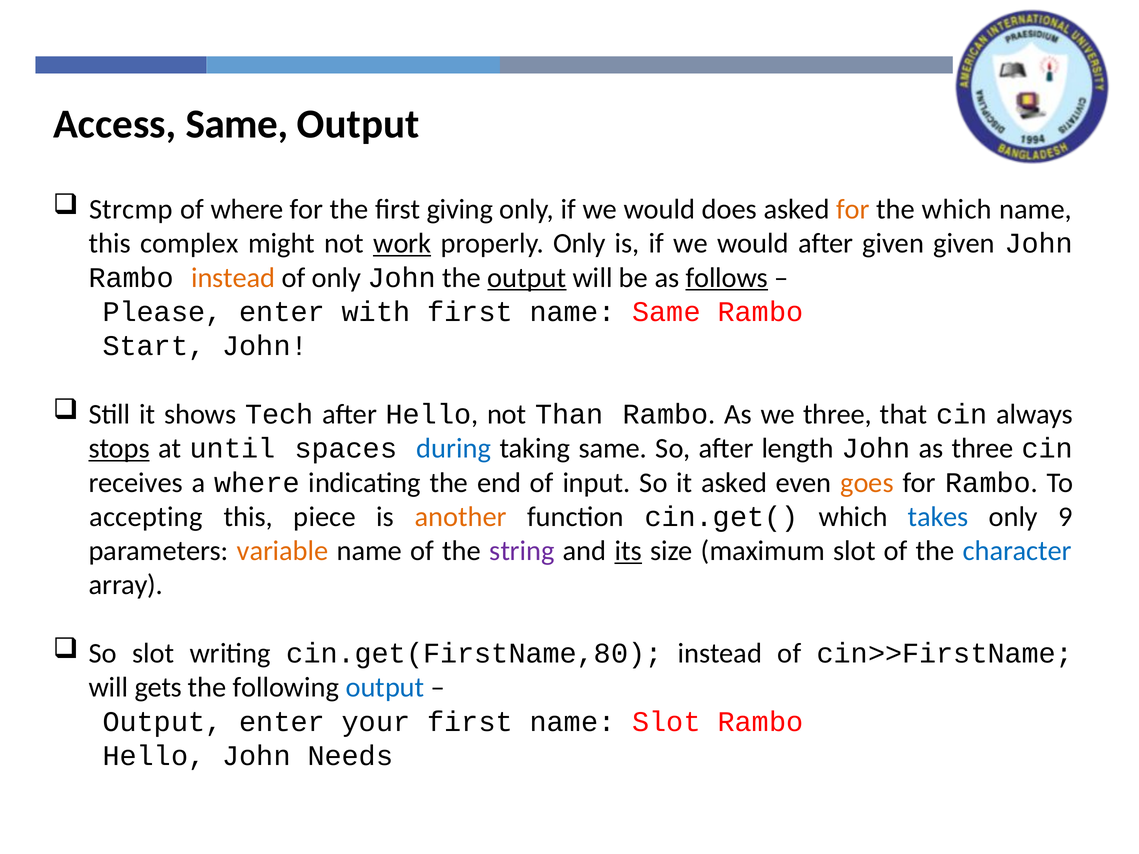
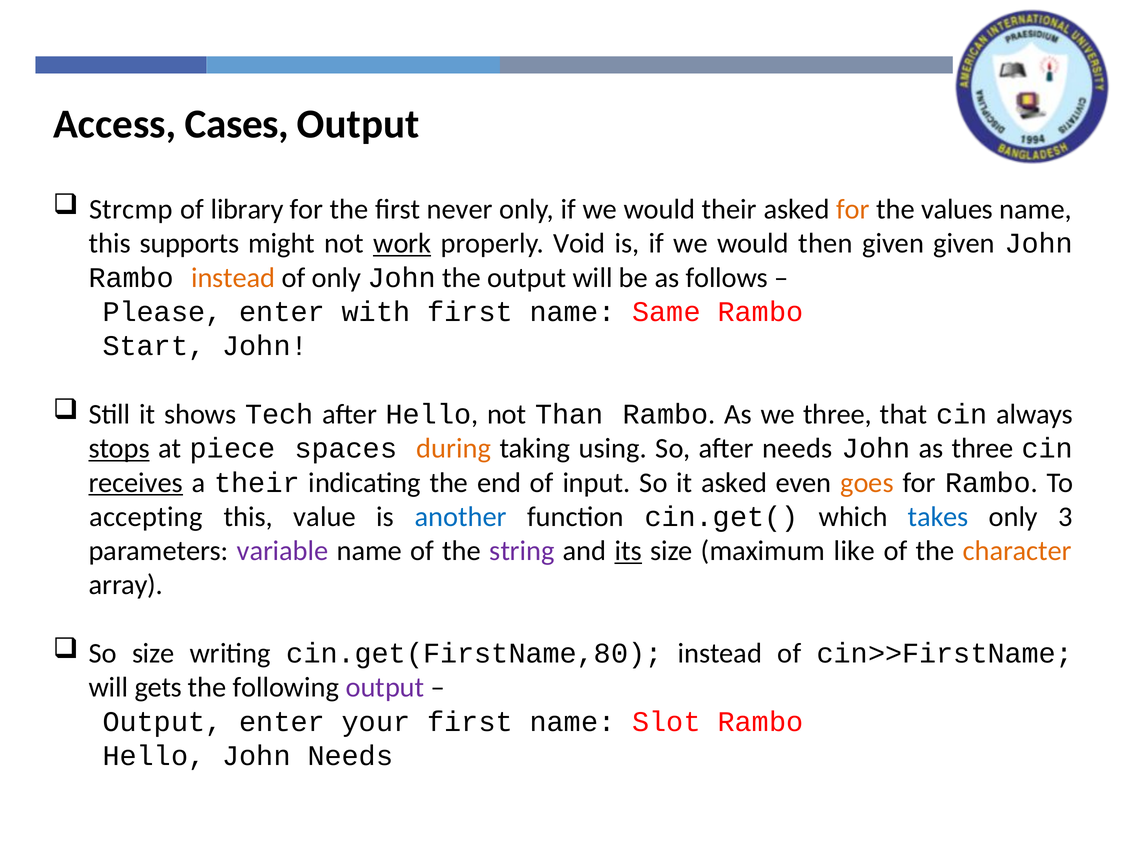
Access Same: Same -> Cases (237, 124)
of where: where -> library (247, 209)
giving: giving -> never (460, 209)
would does: does -> their (729, 209)
the which: which -> values (957, 209)
complex: complex -> supports (190, 244)
properly Only: Only -> Void (579, 244)
would after: after -> then (825, 244)
output underline: present -> none (527, 278)
follows underline: present -> none (727, 278)
until: until -> piece (233, 449)
during colour: blue -> orange (454, 449)
taking same: same -> using (613, 449)
after length: length -> needs (797, 449)
receives underline: none -> present (136, 483)
a where: where -> their (257, 483)
piece: piece -> value (325, 517)
another colour: orange -> blue (461, 517)
9: 9 -> 3 (1066, 517)
variable colour: orange -> purple (283, 551)
maximum slot: slot -> like (854, 551)
character colour: blue -> orange (1017, 551)
So slot: slot -> size (153, 654)
output colour: blue -> purple (385, 688)
